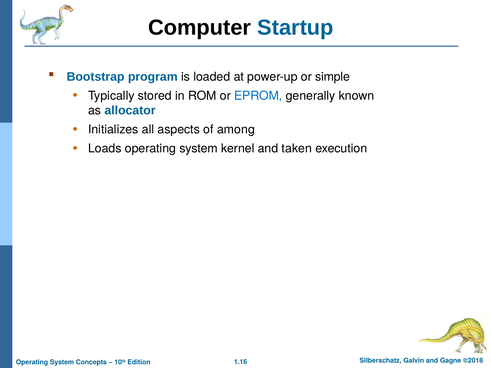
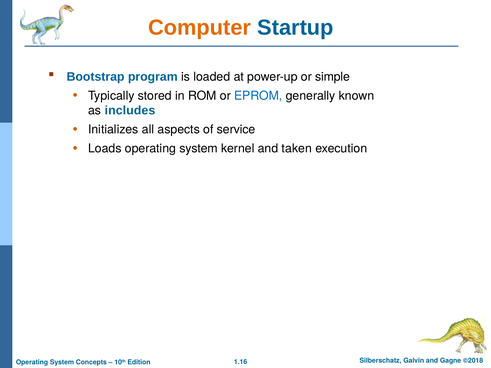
Computer colour: black -> orange (200, 28)
allocator: allocator -> includes (130, 111)
among: among -> service (236, 130)
